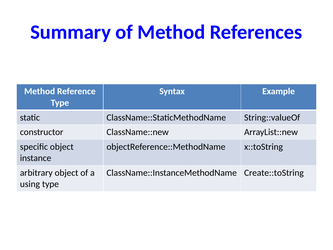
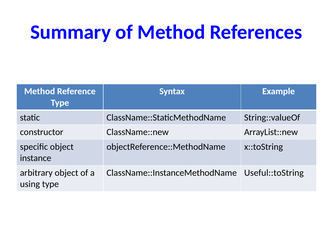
Create::toString: Create::toString -> Useful::toString (274, 173)
